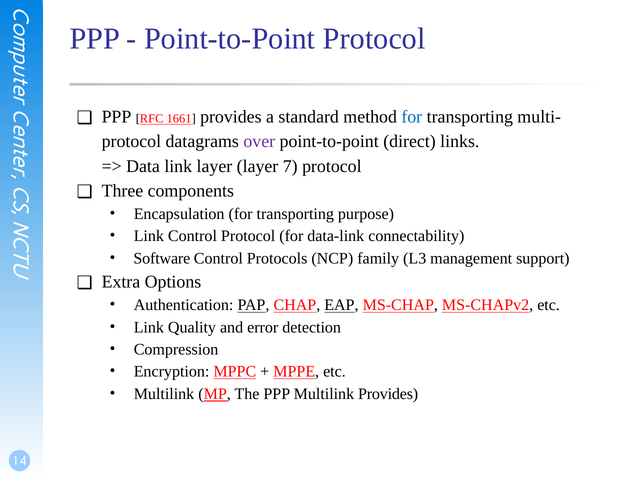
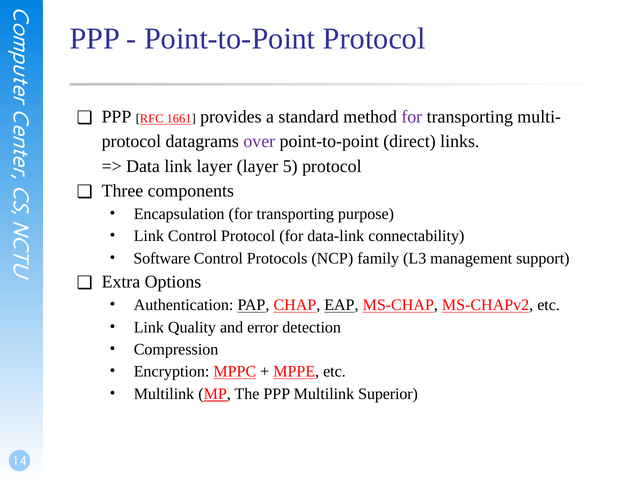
for colour: blue -> purple (412, 117)
7: 7 -> 5 (290, 166)
Multilink Provides: Provides -> Superior (388, 393)
